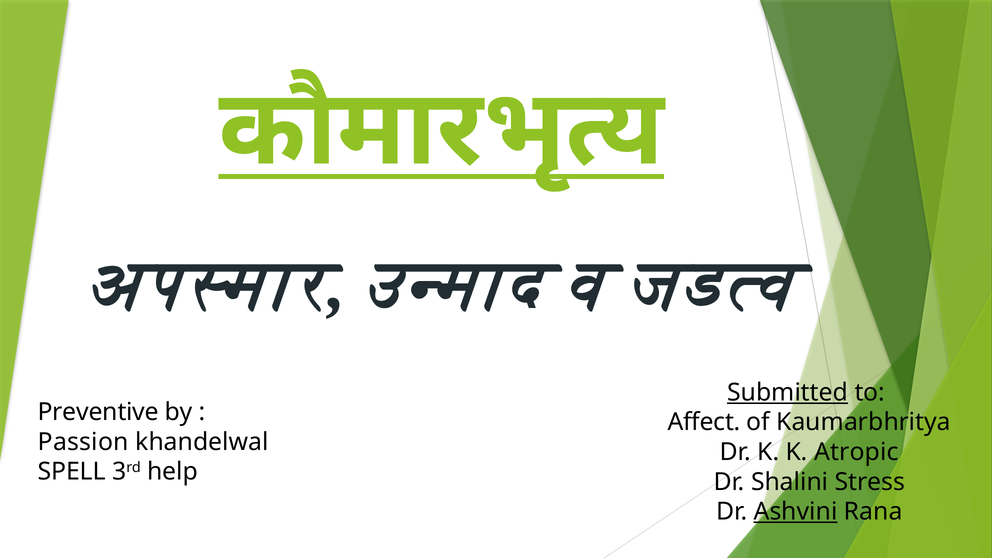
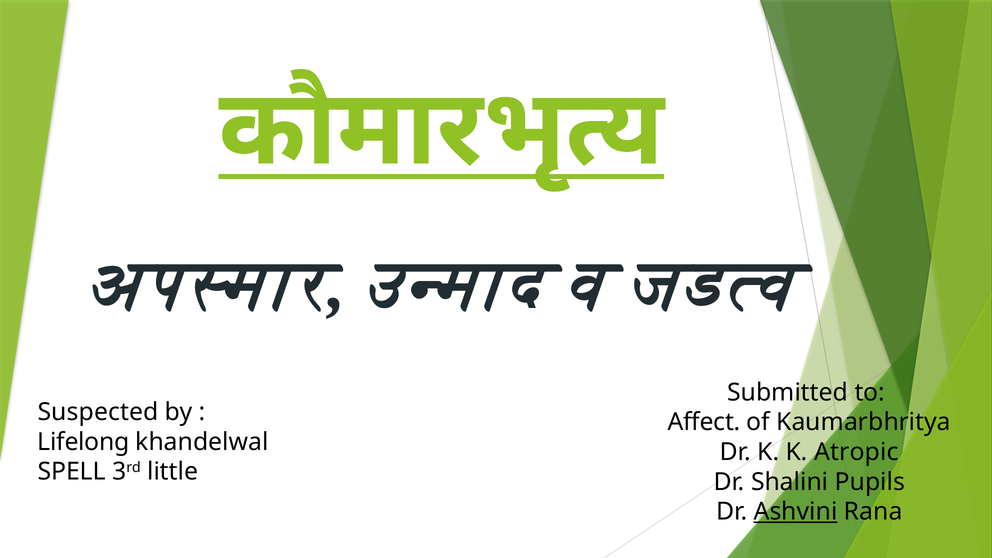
Submitted underline: present -> none (788, 393)
Preventive: Preventive -> Suspected (98, 412)
Passion: Passion -> Lifelong (83, 442)
help: help -> little (173, 472)
Stress: Stress -> Pupils (870, 482)
